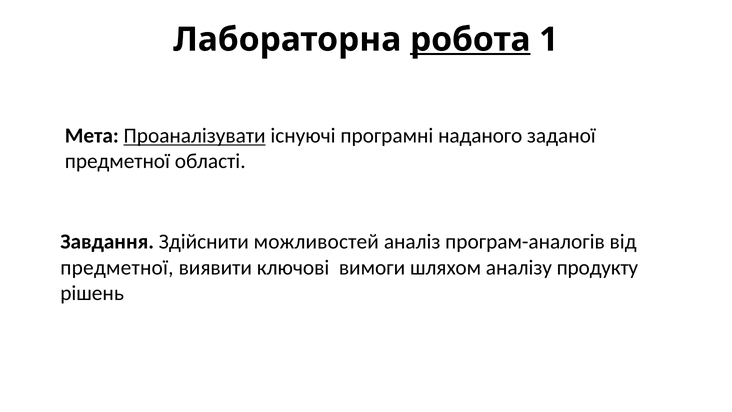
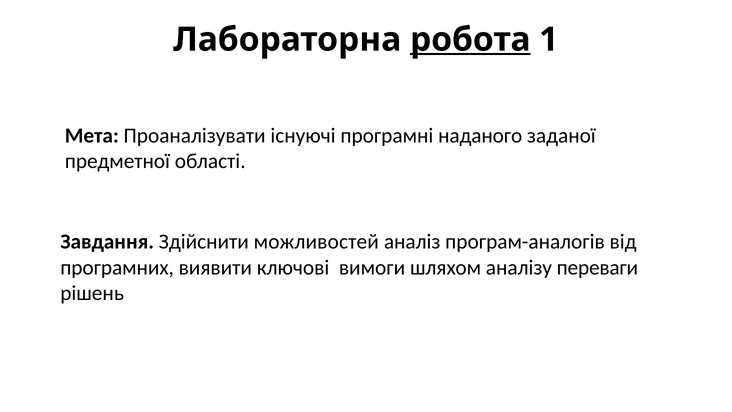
Проаналізувати underline: present -> none (195, 136)
предметної: предметної -> програмних (117, 267)
продукту: продукту -> переваги (597, 267)
